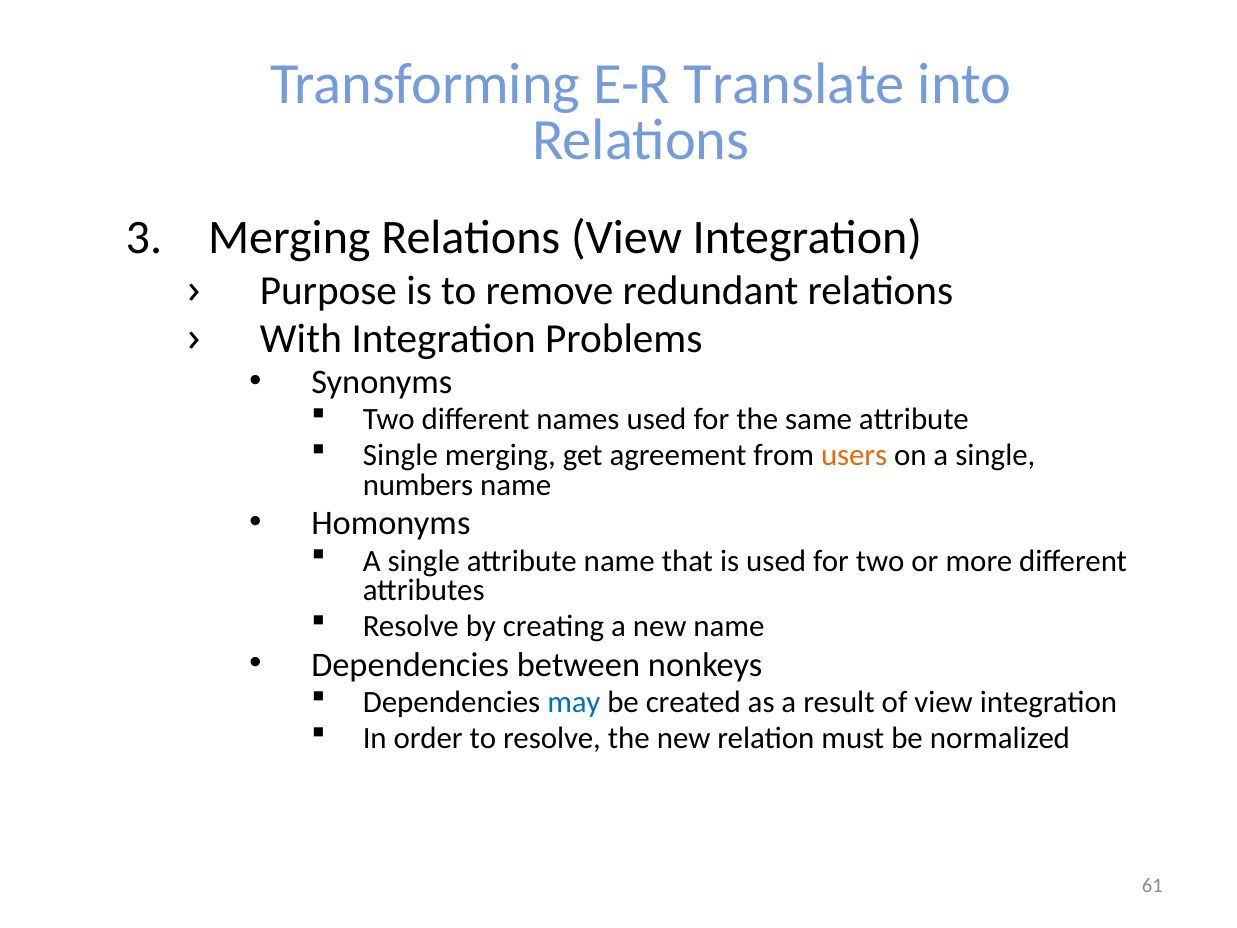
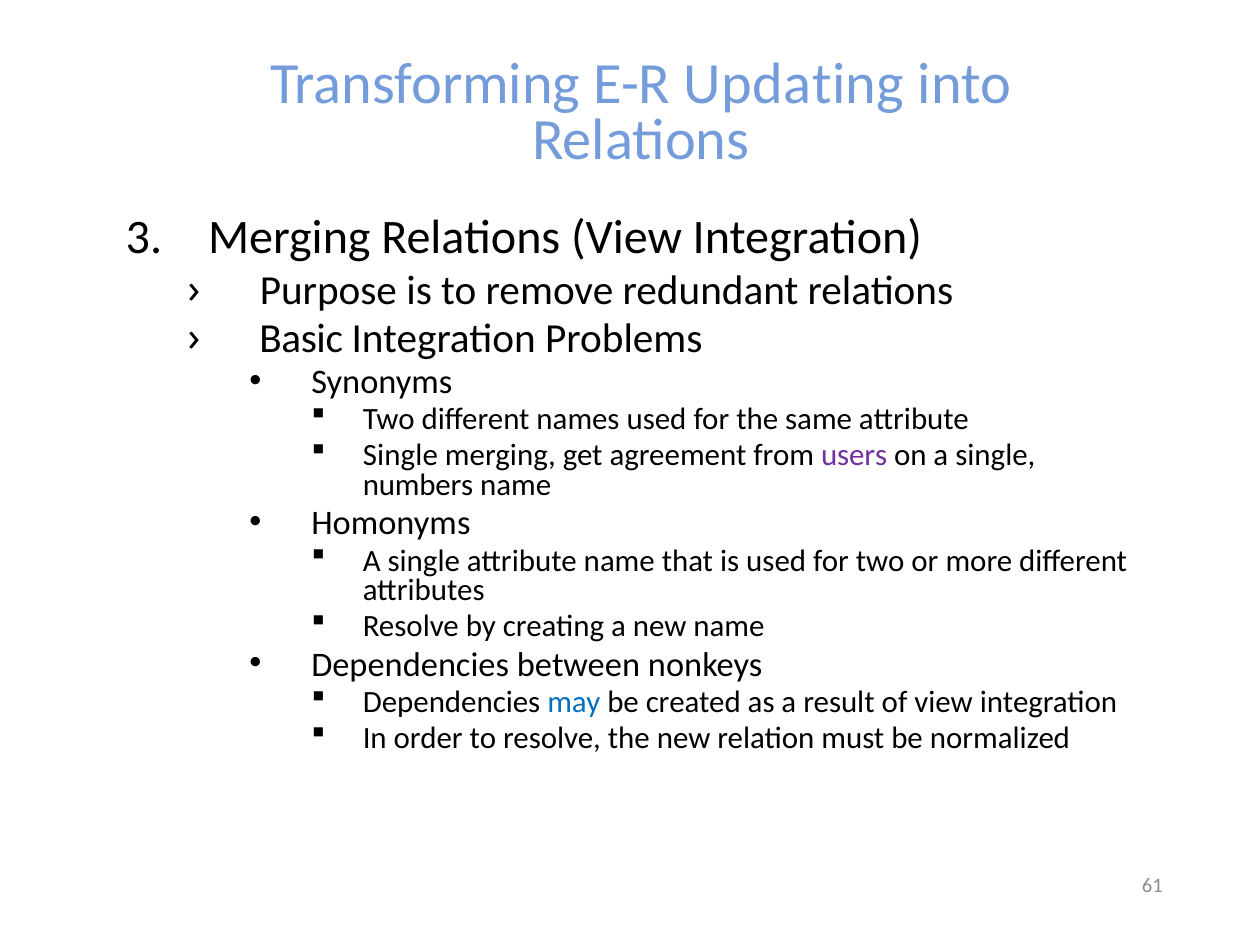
Translate: Translate -> Updating (794, 84)
With: With -> Basic (301, 338)
users colour: orange -> purple (854, 455)
